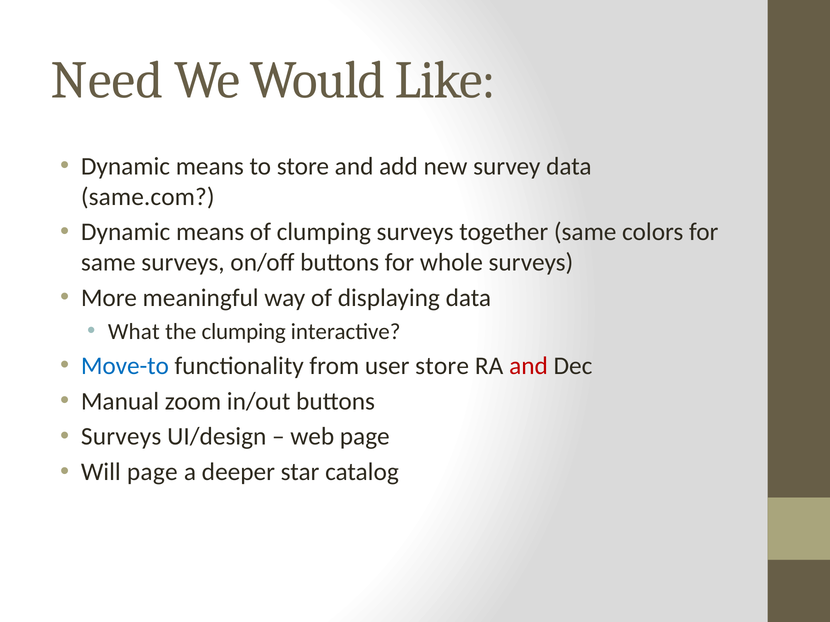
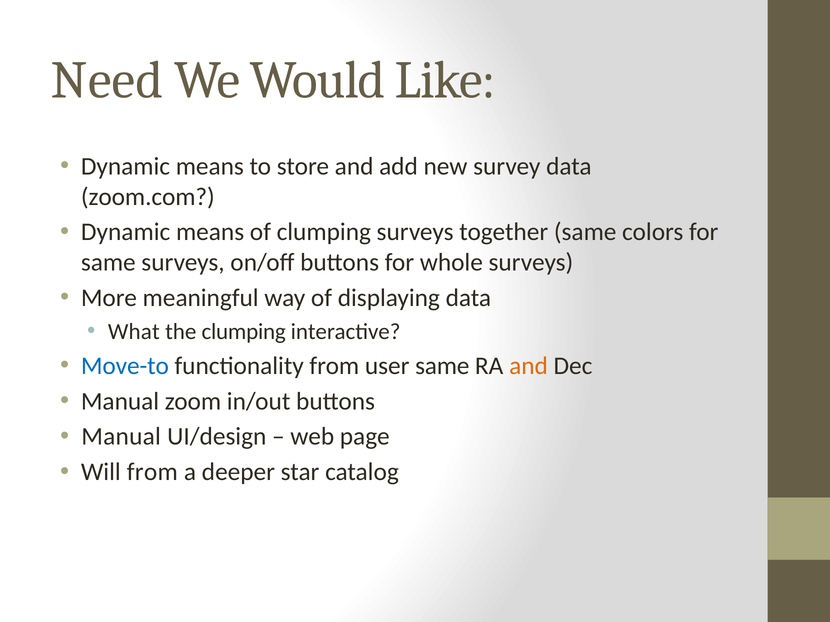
same.com: same.com -> zoom.com (148, 197)
user store: store -> same (442, 366)
and colour: red -> orange (529, 366)
Surveys: Surveys -> Manual (121, 437)
Will page: page -> from (152, 472)
